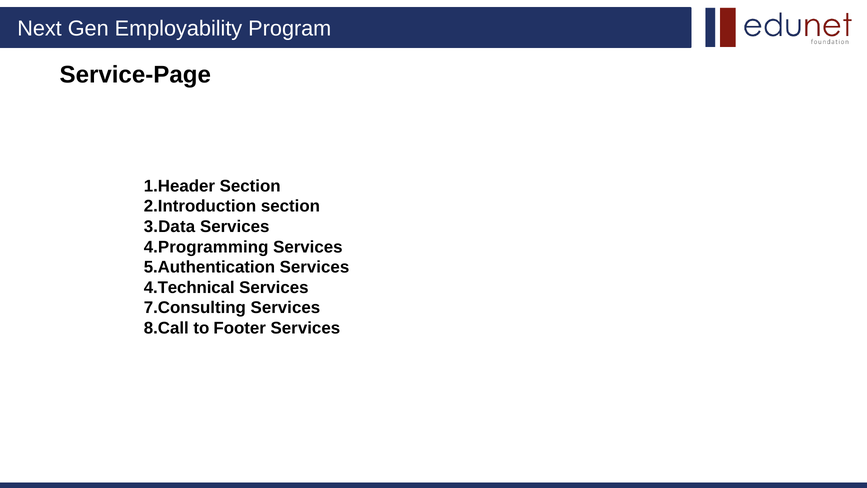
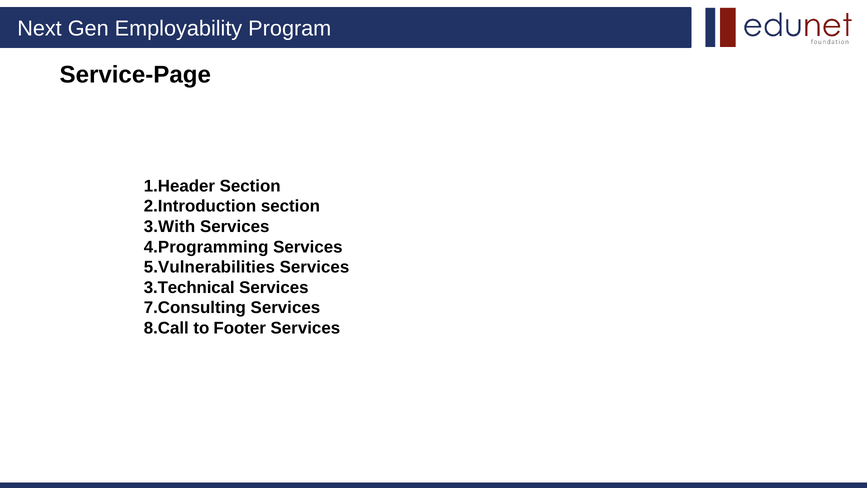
3.Data: 3.Data -> 3.With (169, 227)
5.Authentication: 5.Authentication -> 5.Vulnerabilities (209, 267)
4.Technical: 4.Technical -> 3.Technical (189, 287)
